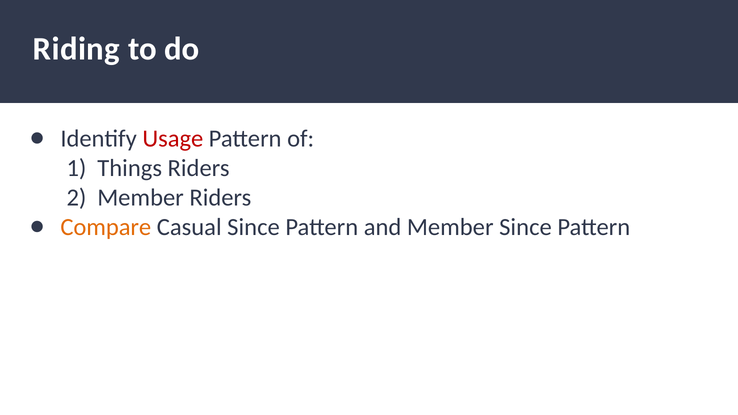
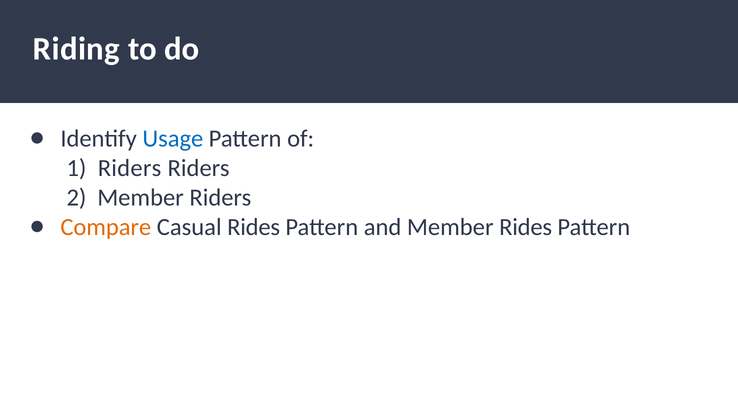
Usage colour: red -> blue (173, 138)
Things: Things -> Riders (130, 168)
Casual Since: Since -> Rides (254, 227)
Member Since: Since -> Rides (526, 227)
